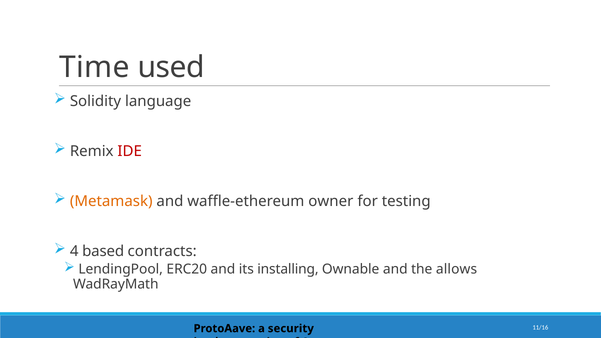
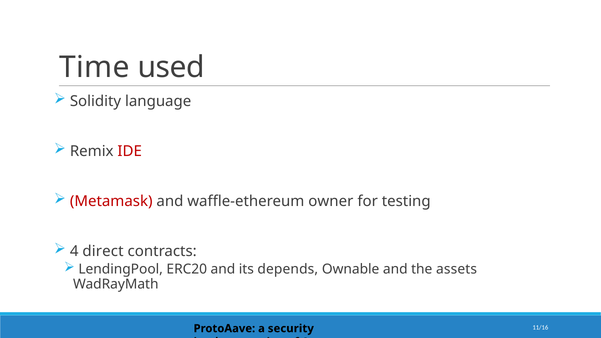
Metamask colour: orange -> red (111, 201)
based: based -> direct (103, 251)
installing: installing -> depends (288, 269)
allows: allows -> assets (457, 269)
